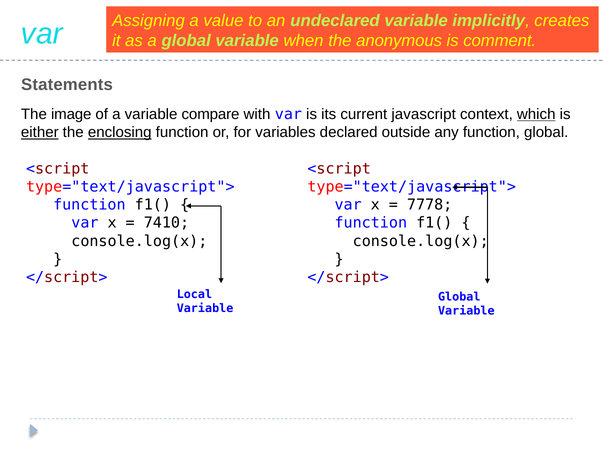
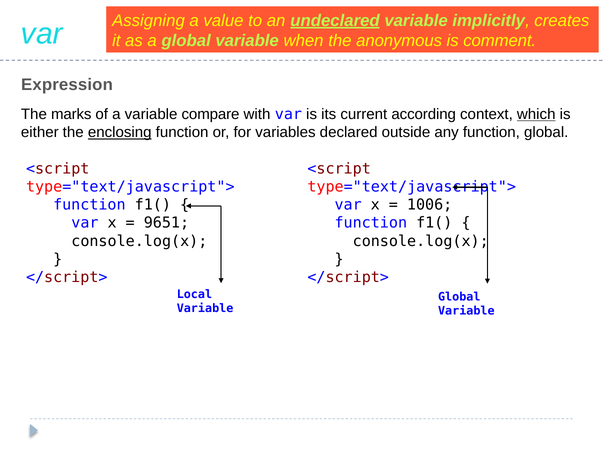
undeclared underline: none -> present (335, 21)
Statements: Statements -> Expression (67, 85)
image: image -> marks (71, 114)
javascript: javascript -> according (424, 114)
either underline: present -> none (40, 132)
7778: 7778 -> 1006 (430, 205)
7410: 7410 -> 9651 (166, 223)
